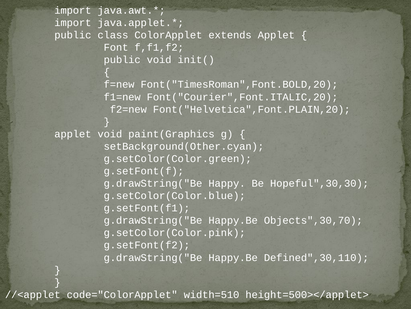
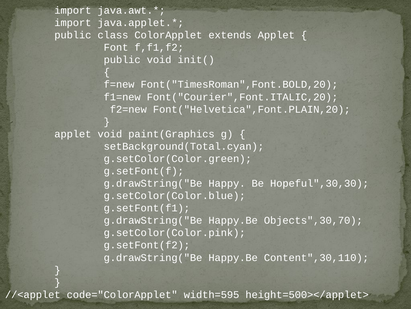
setBackground(Other.cyan: setBackground(Other.cyan -> setBackground(Total.cyan (184, 146)
Defined",30,110: Defined",30,110 -> Content",30,110 (316, 257)
width=510: width=510 -> width=595 (212, 294)
